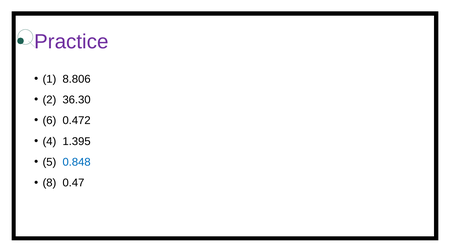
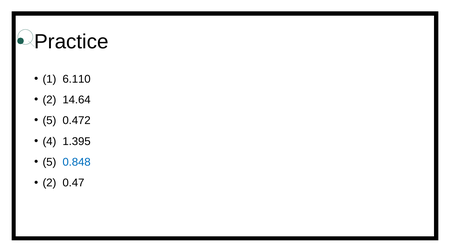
Practice colour: purple -> black (71, 42)
8.806: 8.806 -> 6.110 (77, 79)
36.30: 36.30 -> 14.64 (77, 100)
6: 6 -> 5 (49, 121)
8: 8 -> 2 (49, 183)
